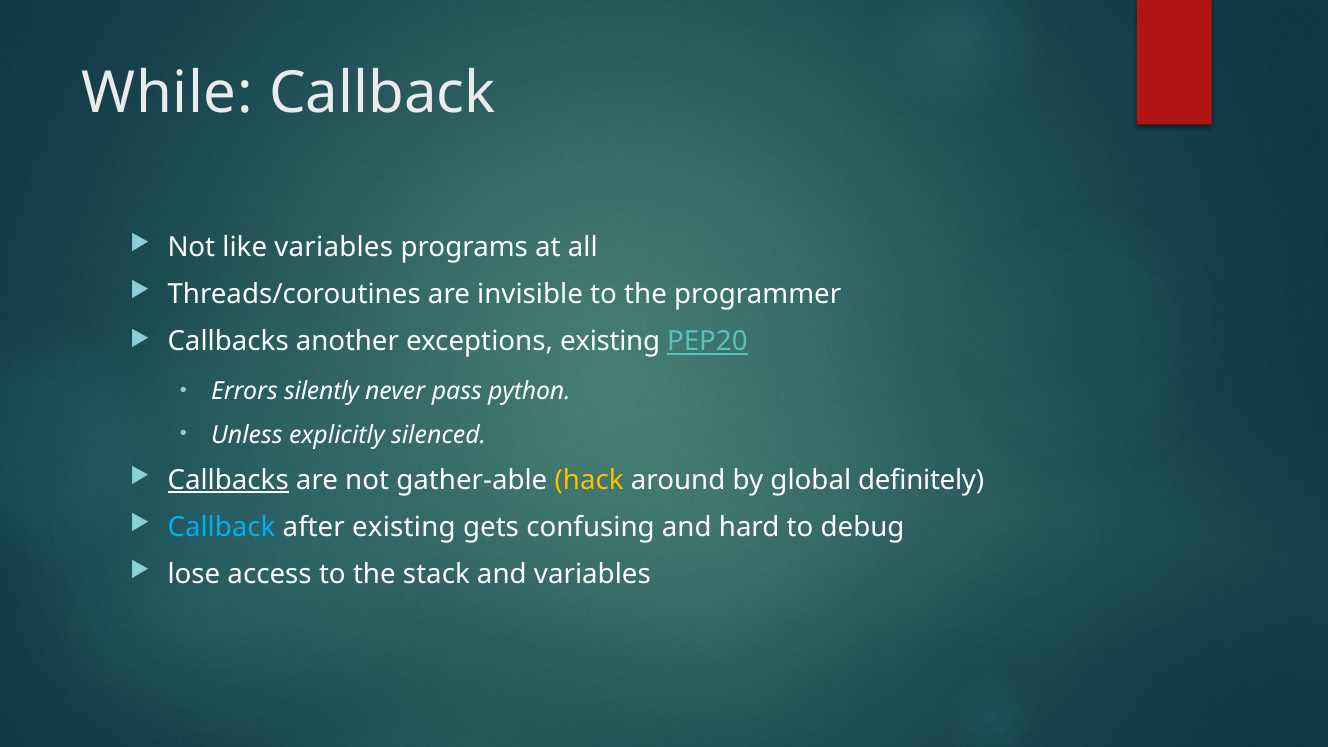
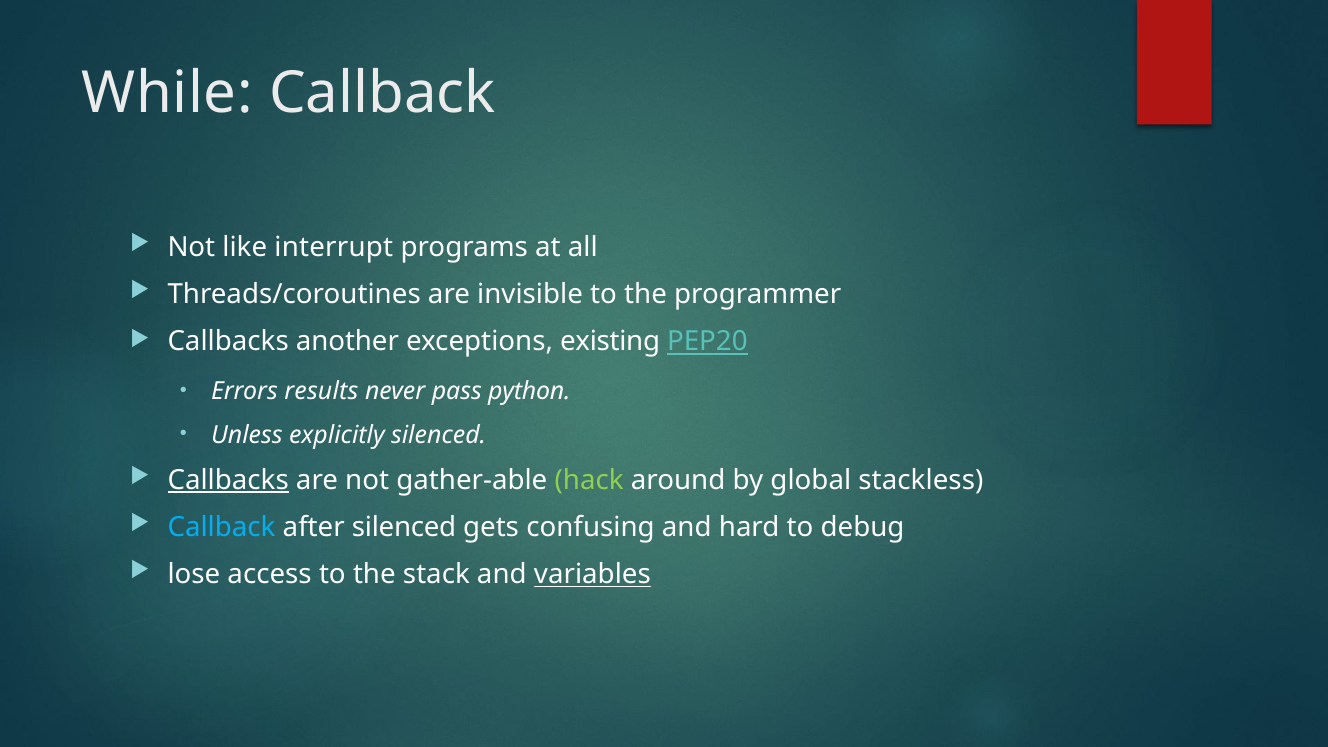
like variables: variables -> interrupt (334, 247)
silently: silently -> results (321, 391)
hack colour: yellow -> light green (589, 480)
definitely: definitely -> stackless (921, 480)
after existing: existing -> silenced (404, 527)
variables underline: none -> present (592, 574)
